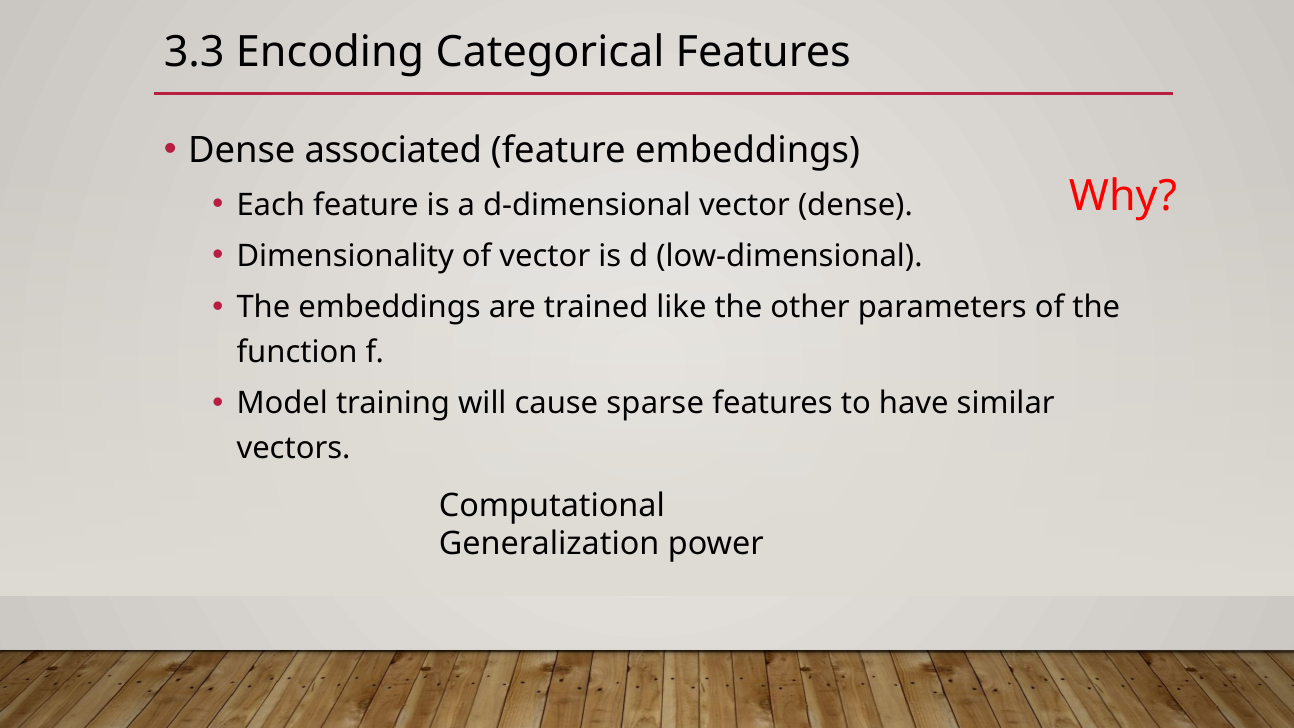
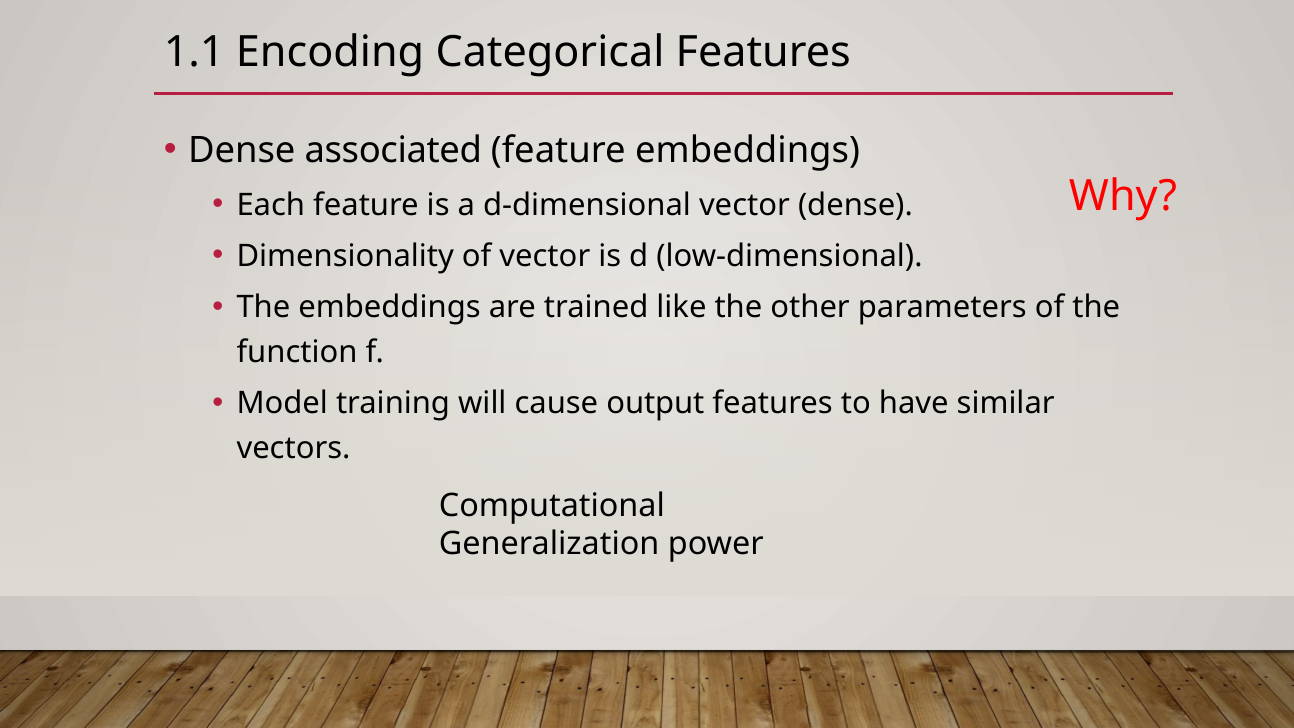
3.3: 3.3 -> 1.1 (194, 52)
sparse: sparse -> output (655, 403)
